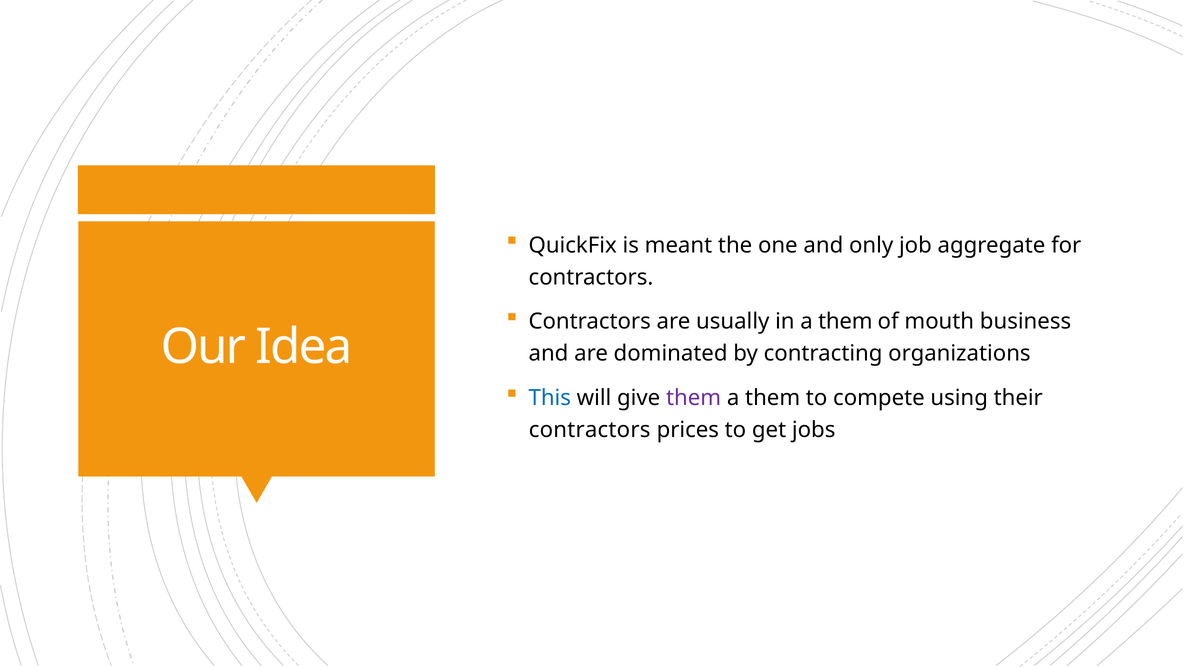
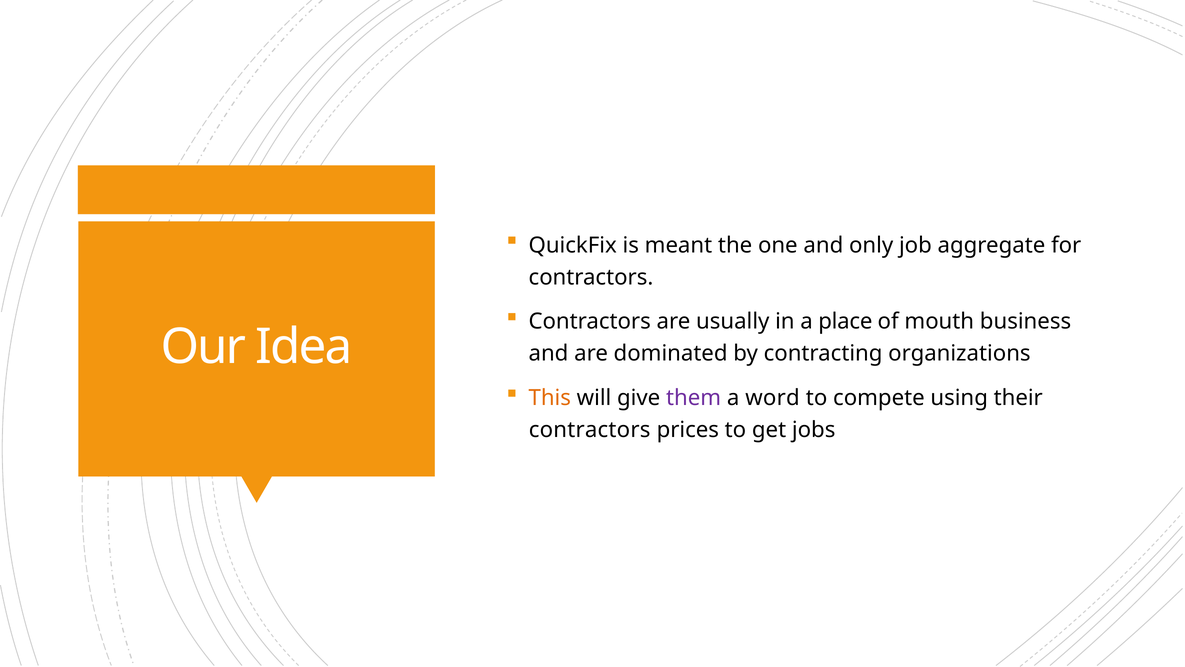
in a them: them -> place (845, 321)
This colour: blue -> orange (550, 398)
them: them -> word (773, 398)
